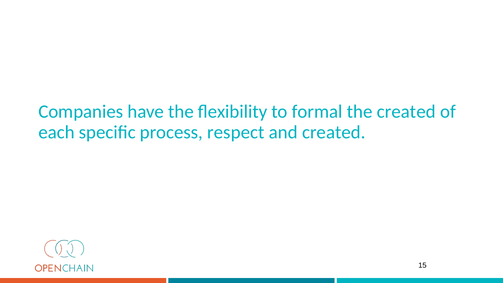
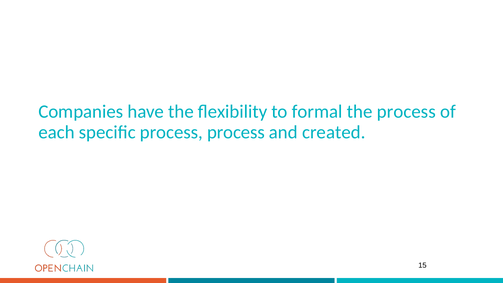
the created: created -> process (406, 112)
process respect: respect -> process (236, 132)
